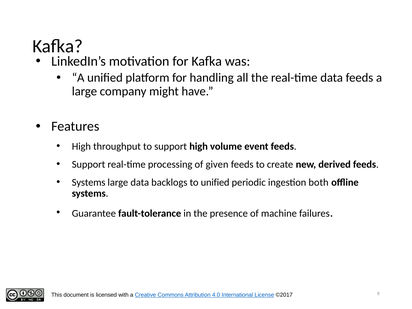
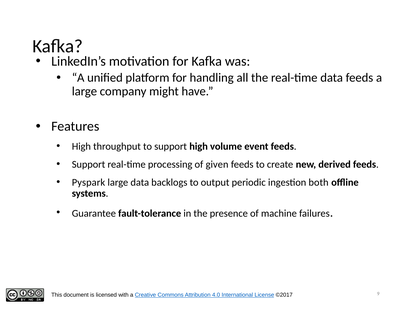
Systems: Systems -> Pyspark (89, 182)
to unified: unified -> output (215, 182)
